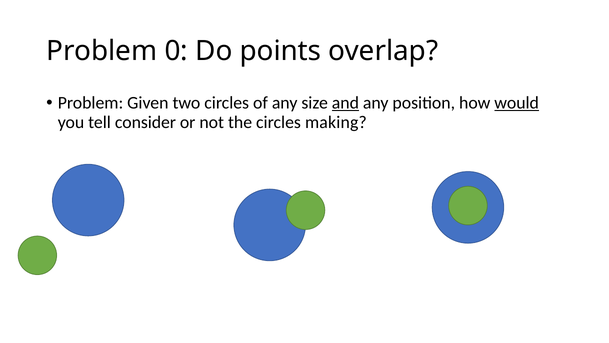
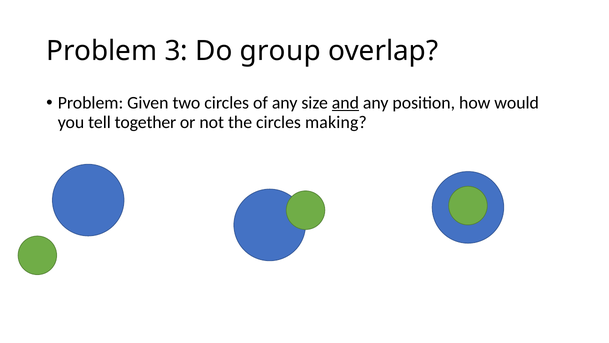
0: 0 -> 3 (176, 51)
points: points -> group (280, 51)
would underline: present -> none (517, 103)
consider: consider -> together (145, 122)
